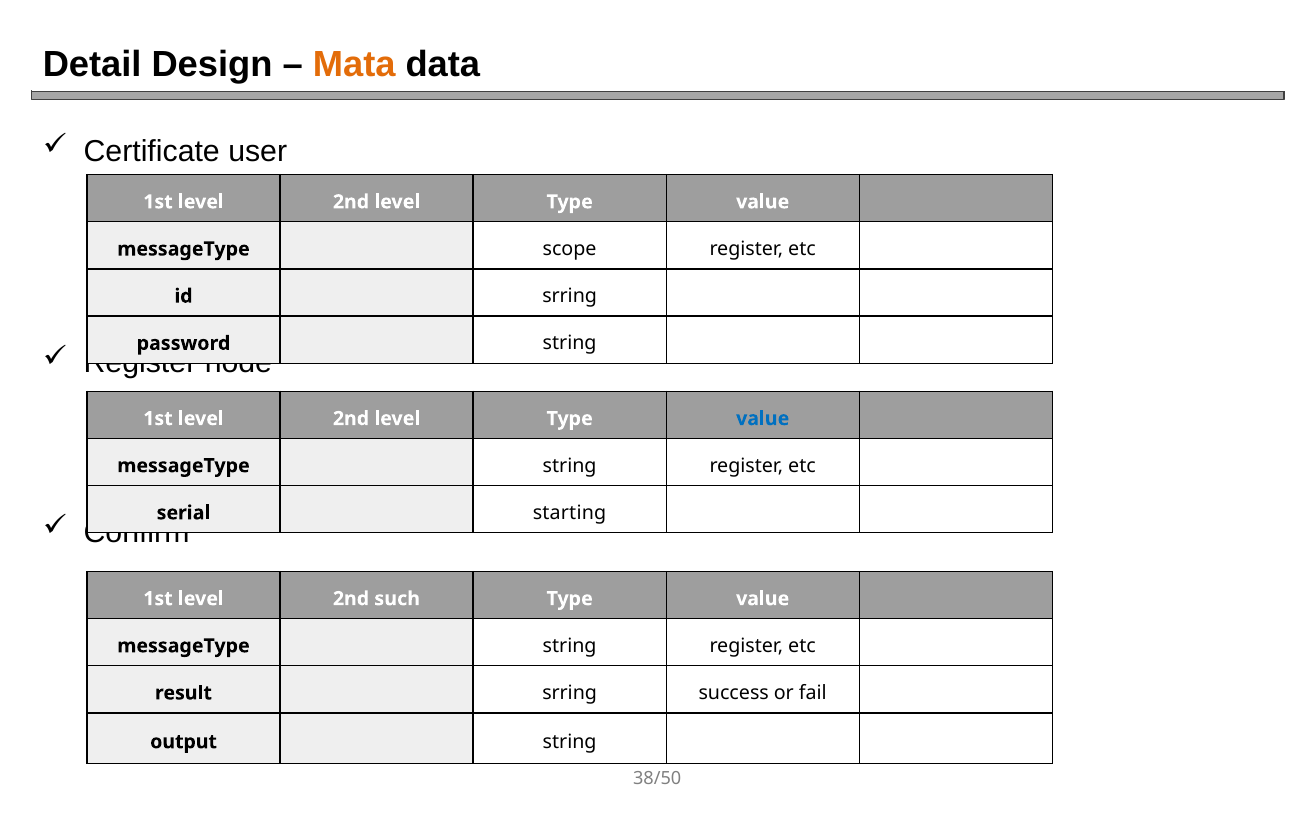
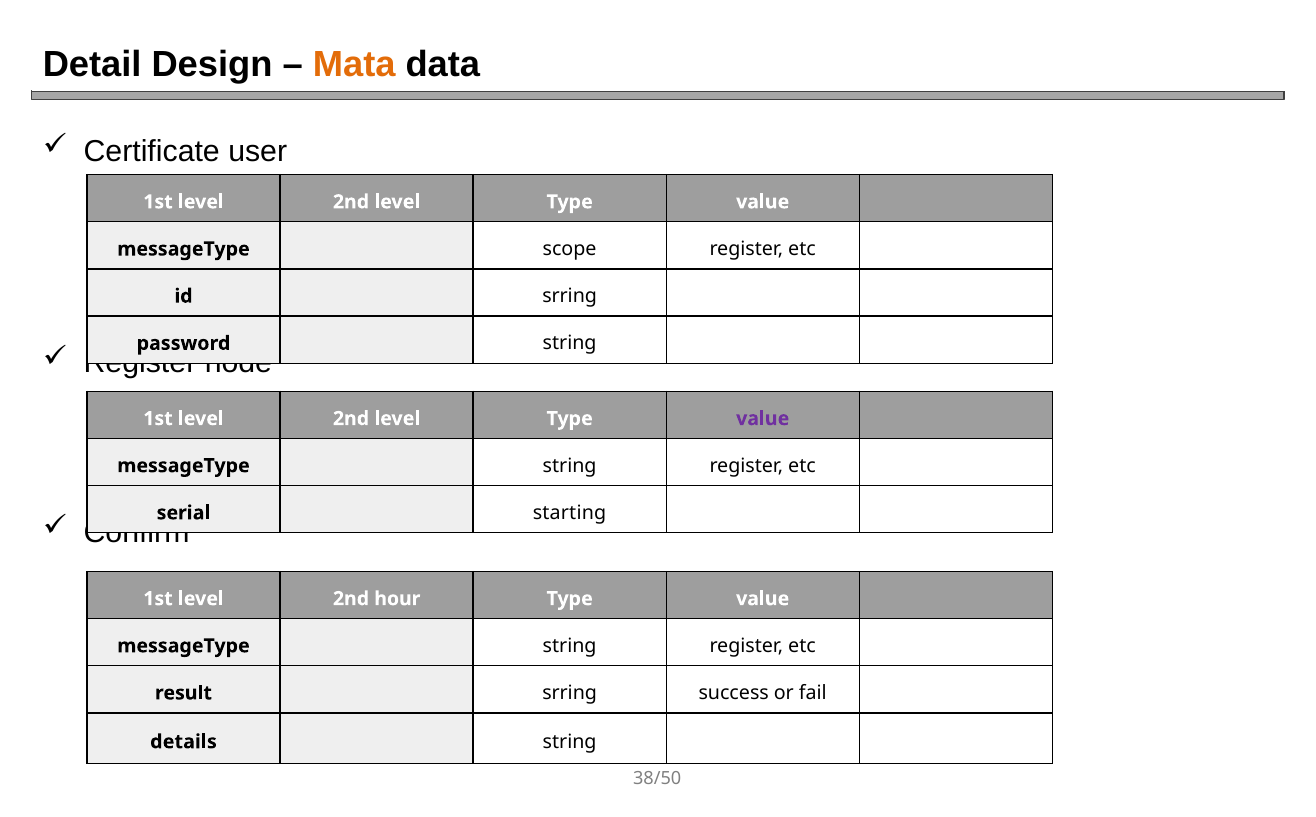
value colour: blue -> purple (763, 419)
such: such -> hour (397, 599)
output: output -> details (183, 742)
